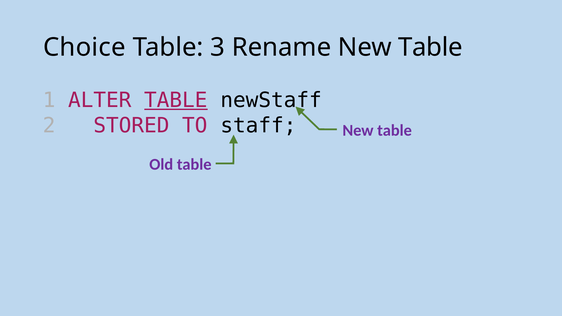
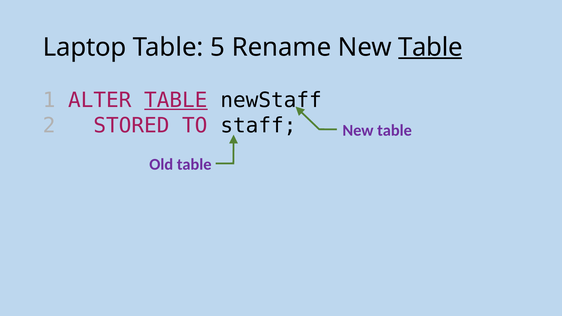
Choice: Choice -> Laptop (85, 47)
3: 3 -> 5 (218, 47)
Table underline: none -> present (430, 47)
